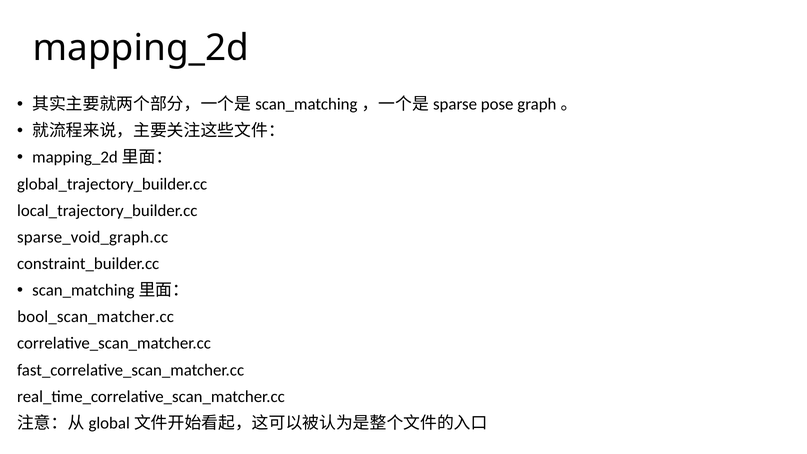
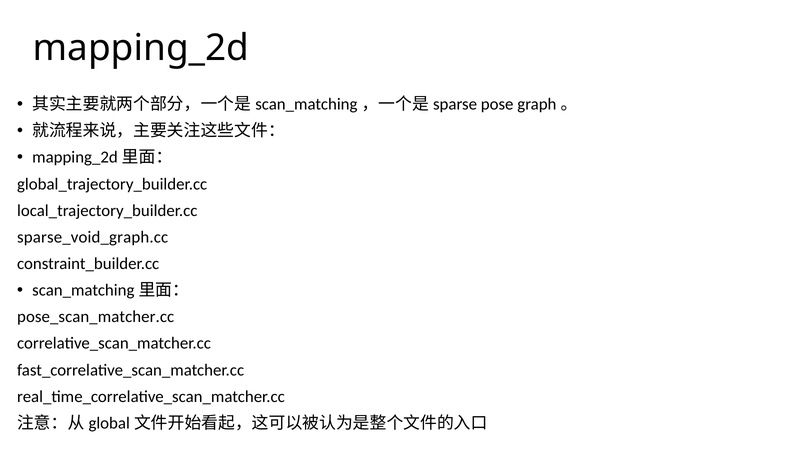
bool_scan_matcher.cc: bool_scan_matcher.cc -> pose_scan_matcher.cc (96, 317)
